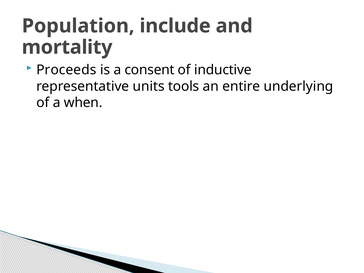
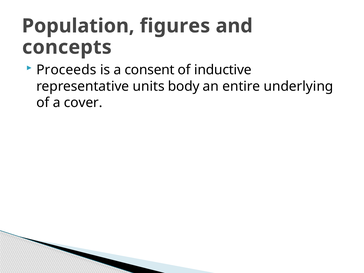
include: include -> figures (175, 26)
mortality: mortality -> concepts (67, 47)
tools: tools -> body (184, 86)
when: when -> cover (83, 103)
